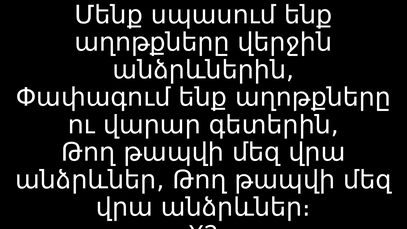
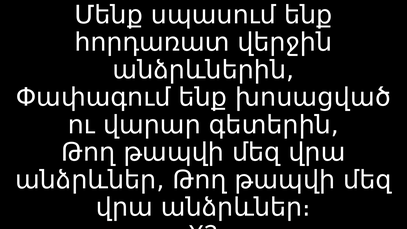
աղոթքները: աղոթքները -> հորդառատ (152, 43)
Փափագում ենք աղոթքները: աղոթքները -> խոսացված (313, 98)
